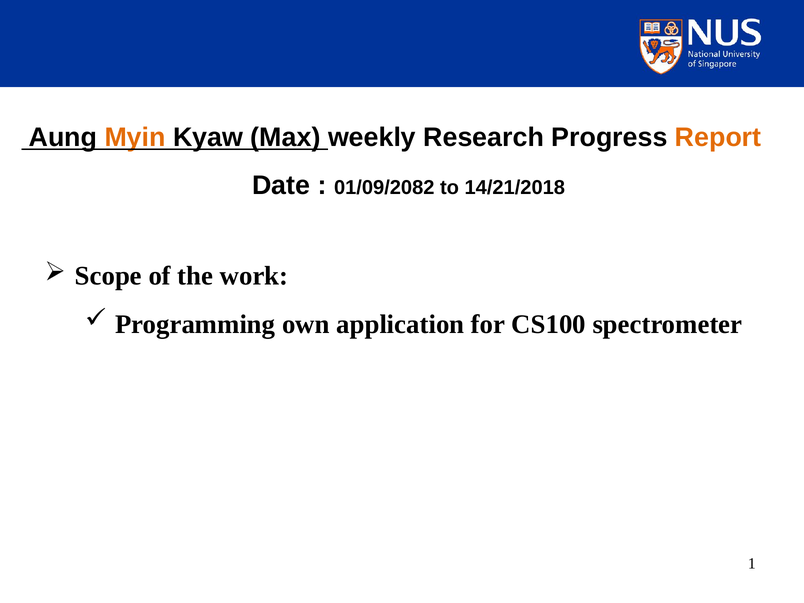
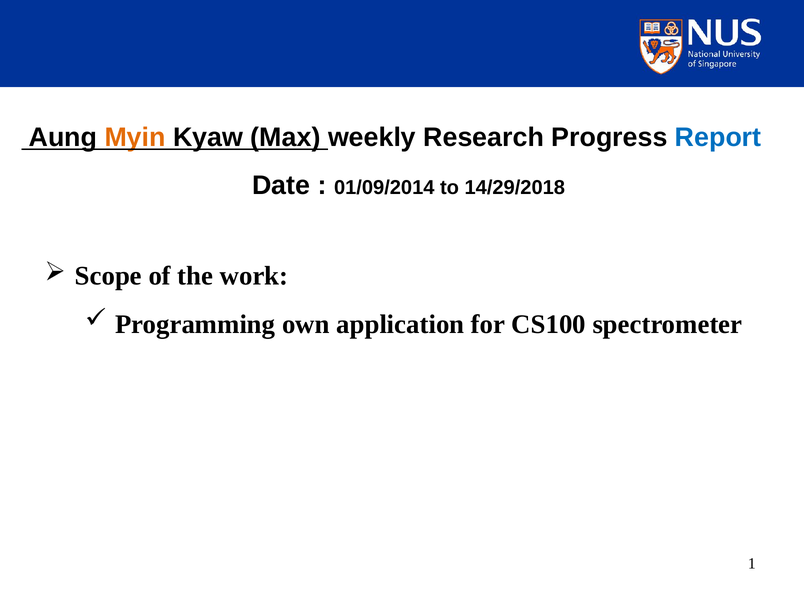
Report colour: orange -> blue (718, 137)
01/09/2082: 01/09/2082 -> 01/09/2014 (384, 188)
14/21/2018: 14/21/2018 -> 14/29/2018 (515, 188)
